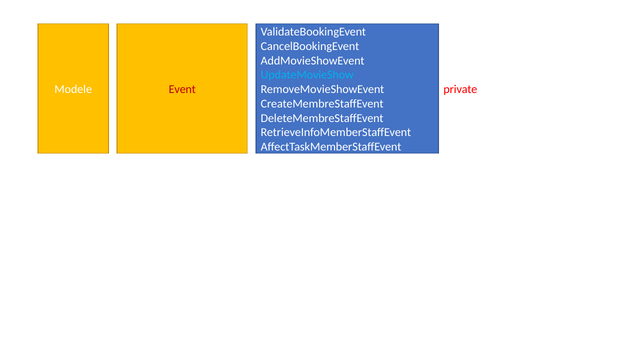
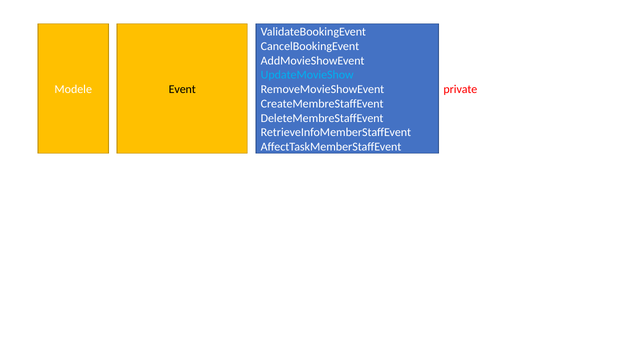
Event colour: red -> black (182, 89)
